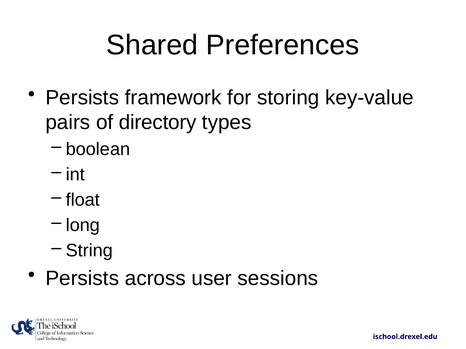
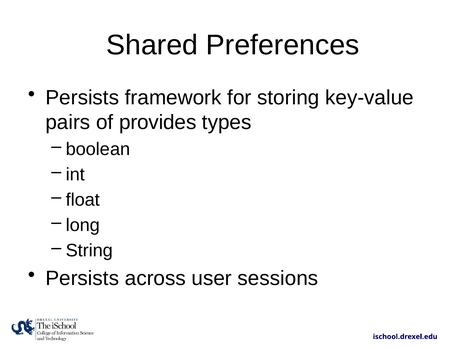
directory: directory -> provides (158, 123)
